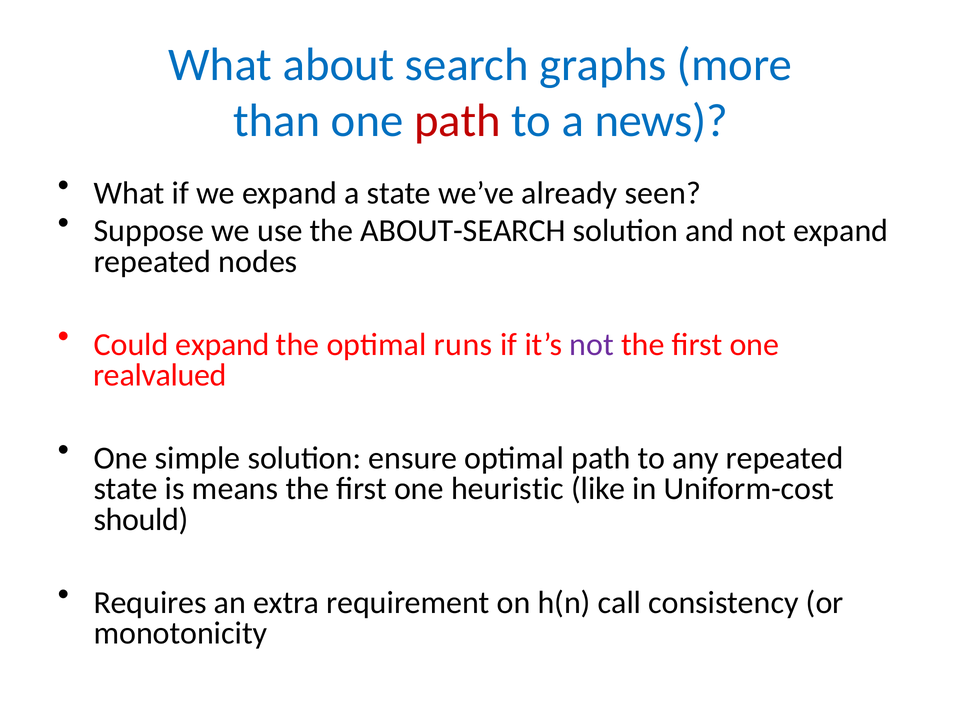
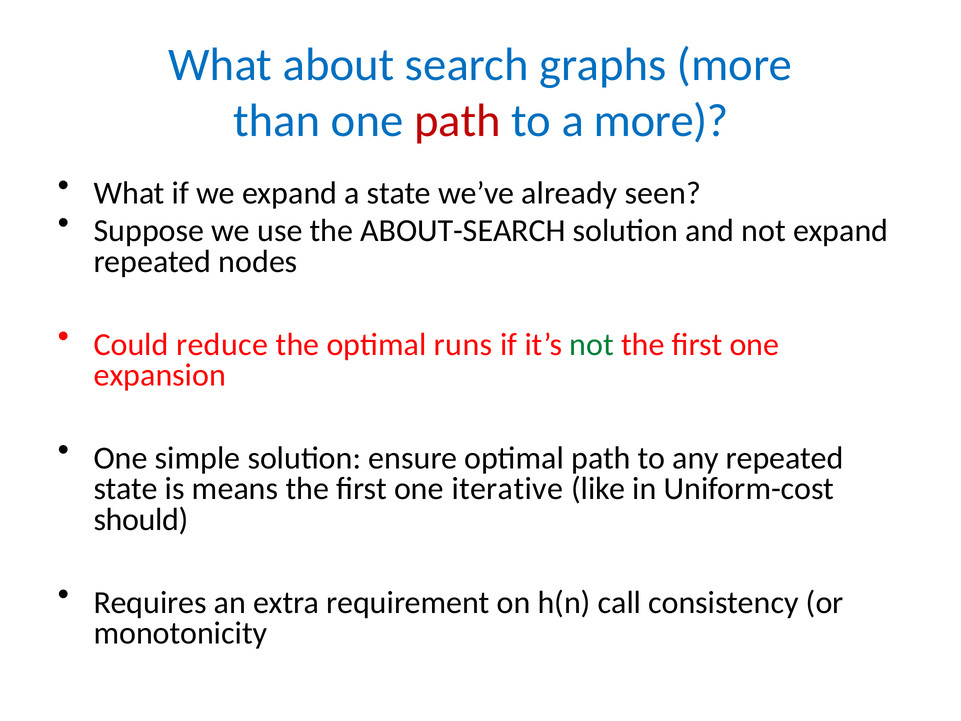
a news: news -> more (661, 121)
Could expand: expand -> reduce (222, 344)
not colour: purple -> green (592, 344)
realvalued: realvalued -> expansion (160, 375)
heuristic: heuristic -> iterative (507, 489)
